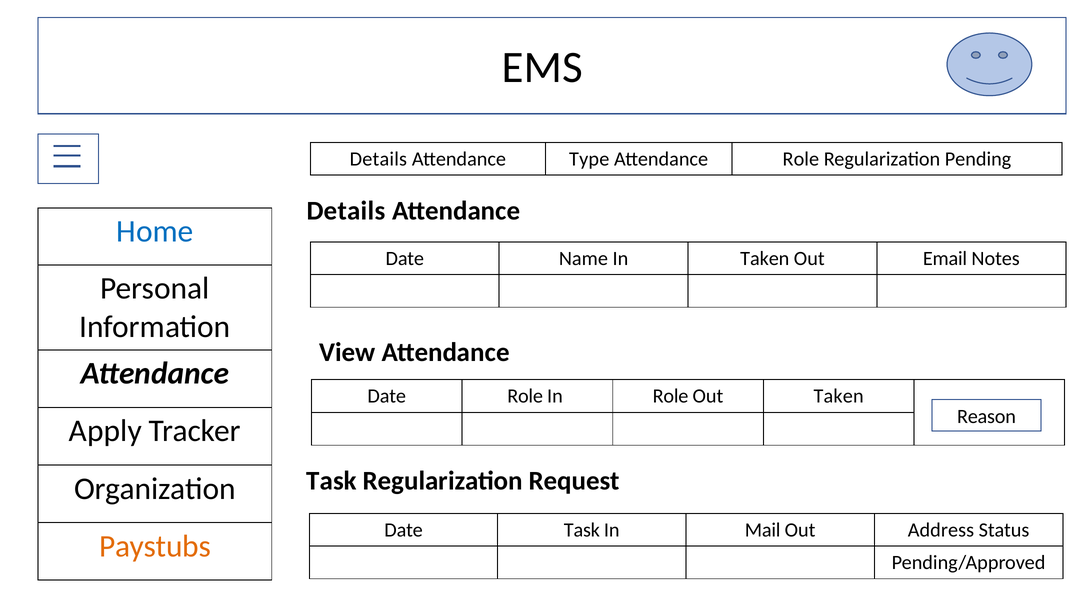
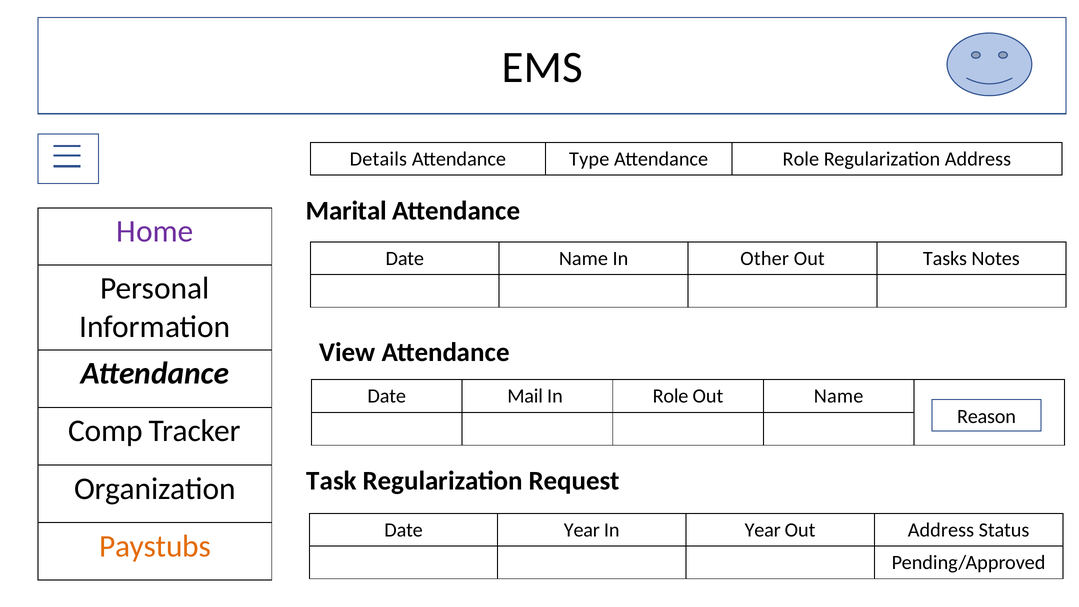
Regularization Pending: Pending -> Address (978, 159)
Details: Details -> Marital (346, 211)
Home colour: blue -> purple (155, 231)
In Taken: Taken -> Other (765, 259)
Email: Email -> Tasks (945, 259)
Date Role: Role -> Mail (525, 396)
Out Taken: Taken -> Name (839, 396)
Apply: Apply -> Comp (106, 431)
Date Task: Task -> Year (582, 530)
In Mail: Mail -> Year (763, 530)
